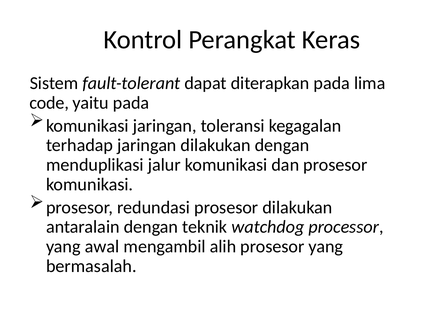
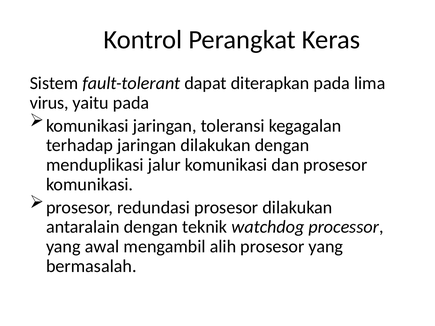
code: code -> virus (49, 103)
